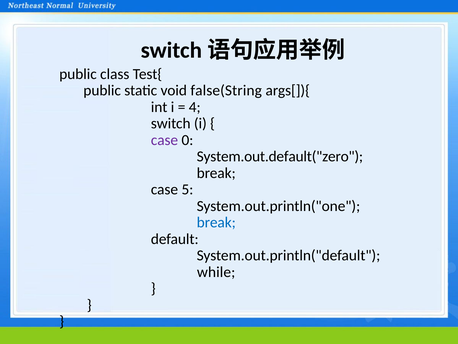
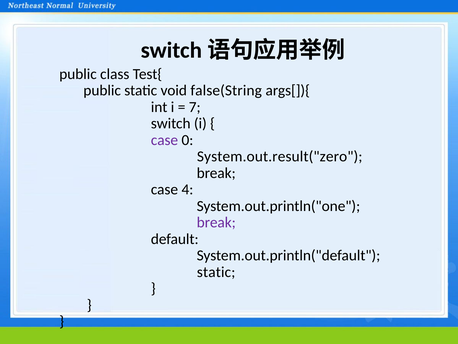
4: 4 -> 7 (195, 107)
System.out.default("zero: System.out.default("zero -> System.out.result("zero (280, 156)
5: 5 -> 4 (187, 189)
break colour: blue -> purple (216, 222)
while: while -> static (216, 272)
